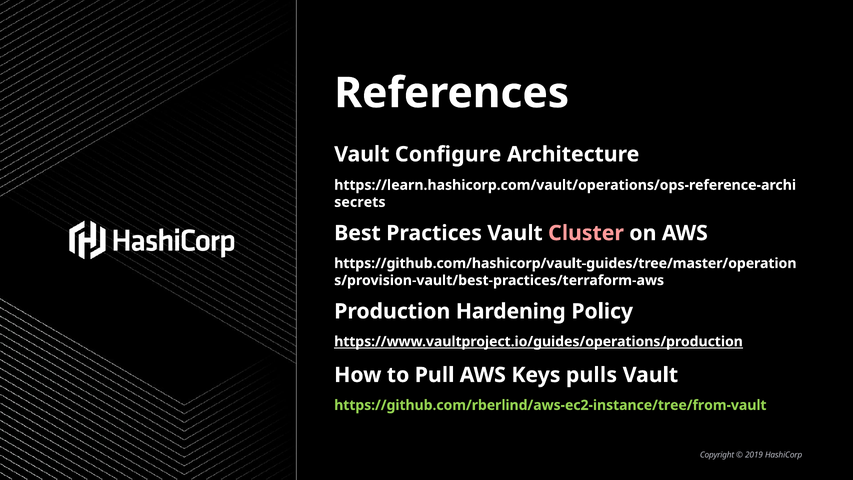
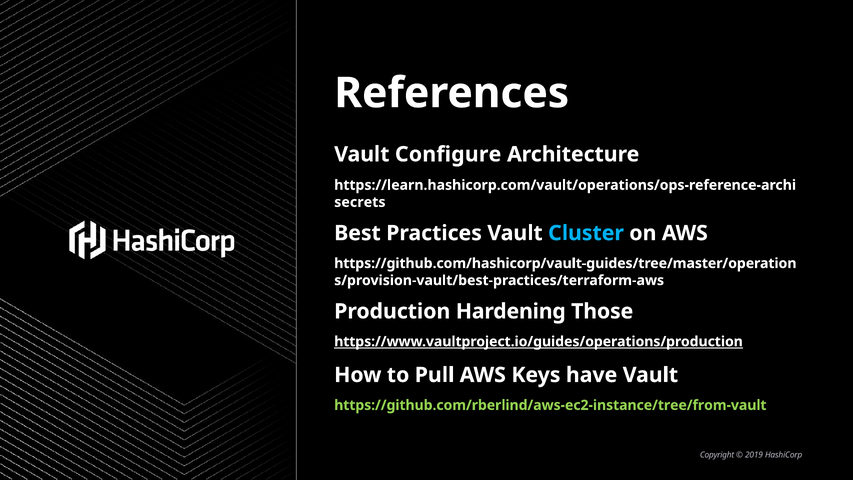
Cluster colour: pink -> light blue (586, 233)
Policy: Policy -> Those (602, 311)
pulls: pulls -> have (592, 375)
